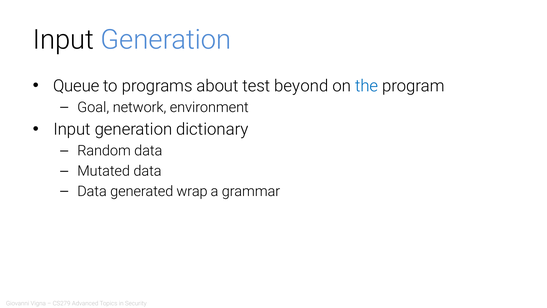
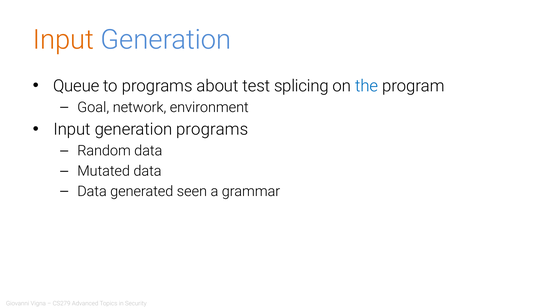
Input colour: black -> orange (63, 40)
beyond: beyond -> splicing (301, 86)
generation dictionary: dictionary -> programs (212, 129)
wrap: wrap -> seen (192, 191)
